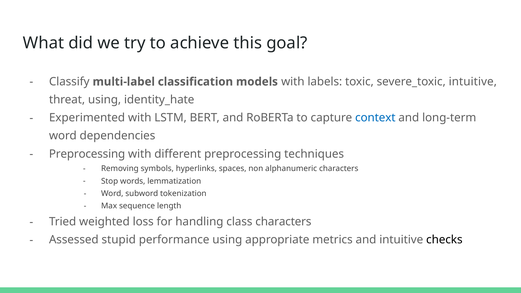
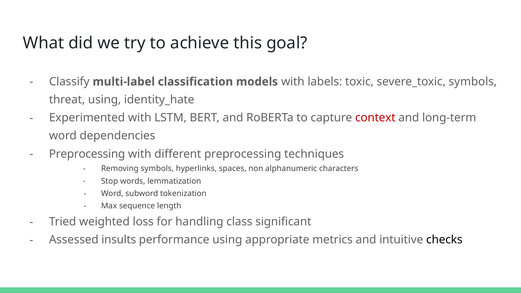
severe_toxic intuitive: intuitive -> symbols (473, 82)
context colour: blue -> red (375, 118)
class characters: characters -> significant (283, 222)
stupid: stupid -> insults (119, 240)
